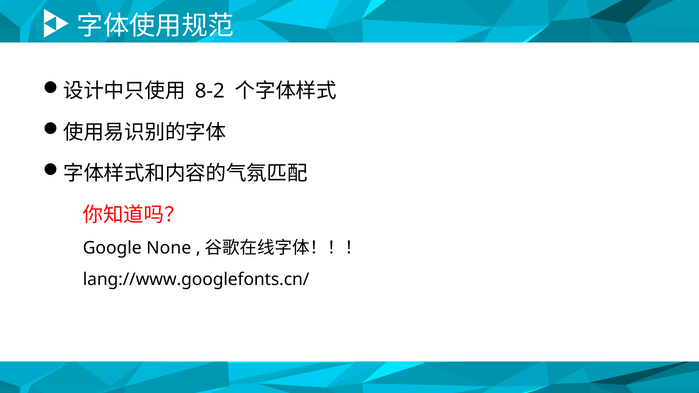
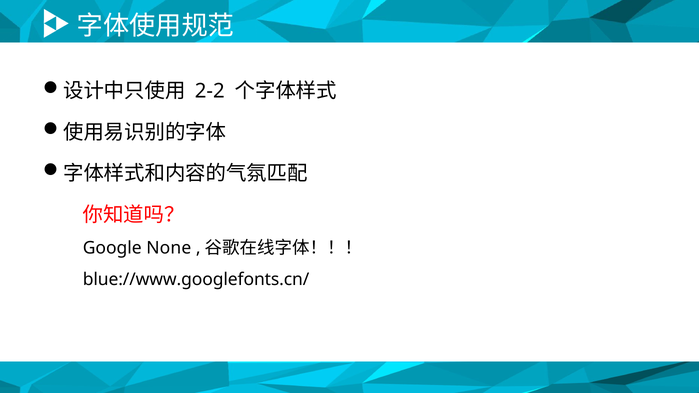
8-2: 8-2 -> 2-2 (210, 91)
lang://www.googlefonts.cn/: lang://www.googlefonts.cn/ -> blue://www.googlefonts.cn/ (196, 280)
